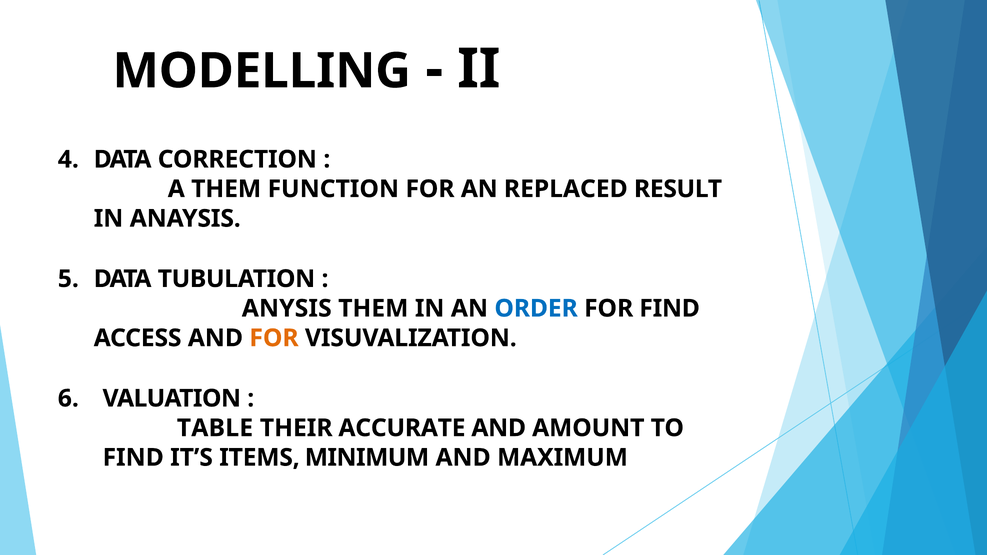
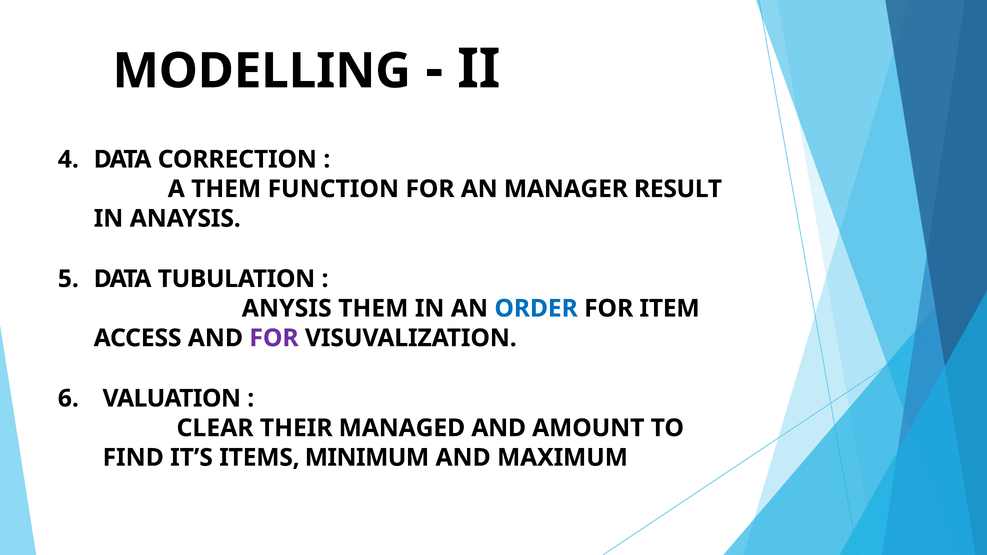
REPLACED: REPLACED -> MANAGER (566, 189)
FOR FIND: FIND -> ITEM (670, 309)
FOR colour: orange -> purple (274, 338)
TABLE: TABLE -> CLEAR (215, 428)
ACCURATE: ACCURATE -> MANAGED (402, 428)
